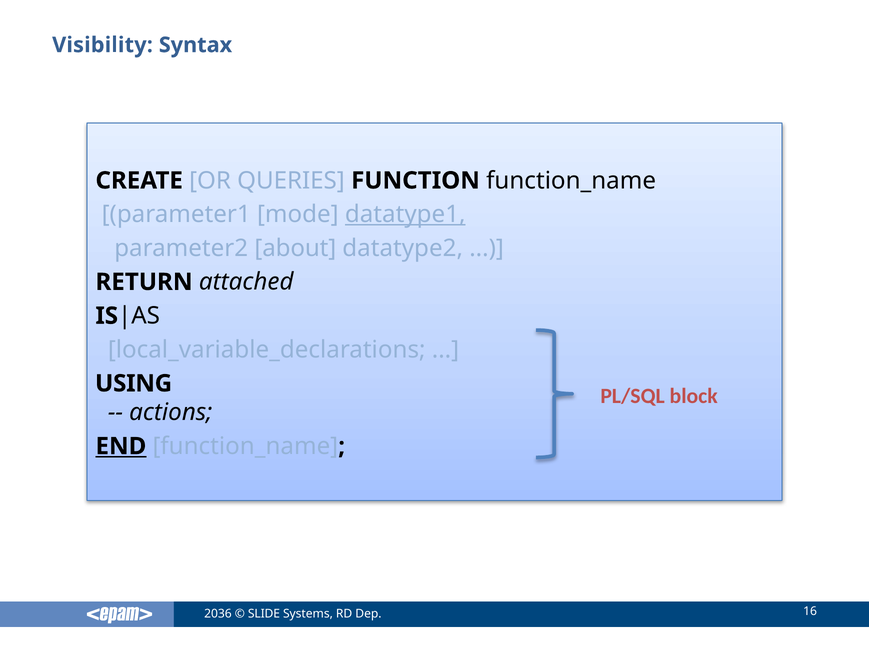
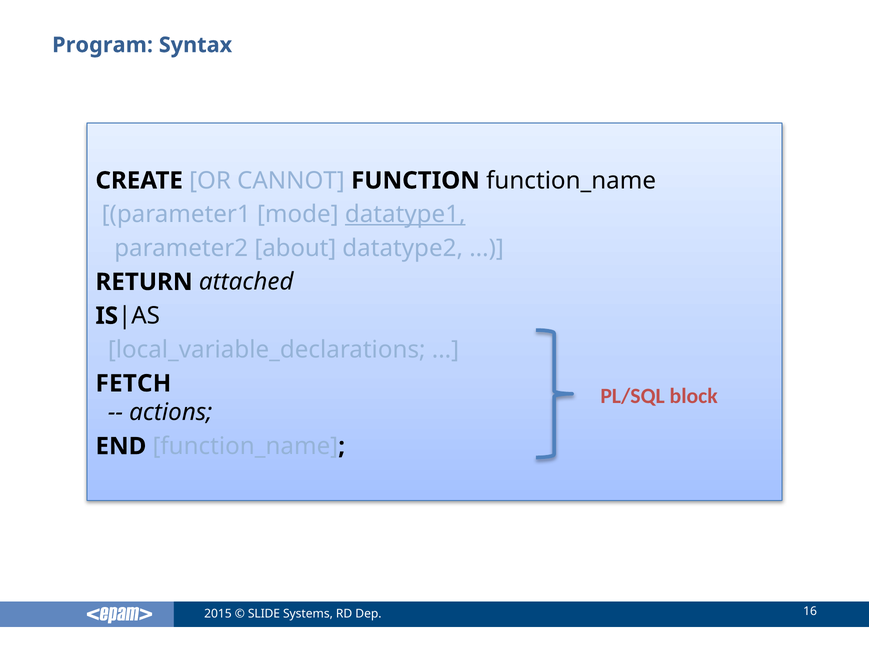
Visibility: Visibility -> Program (103, 45)
QUERIES: QUERIES -> CANNOT (291, 181)
USING: USING -> FETCH (133, 383)
END underline: present -> none (121, 446)
2036: 2036 -> 2015 (218, 614)
